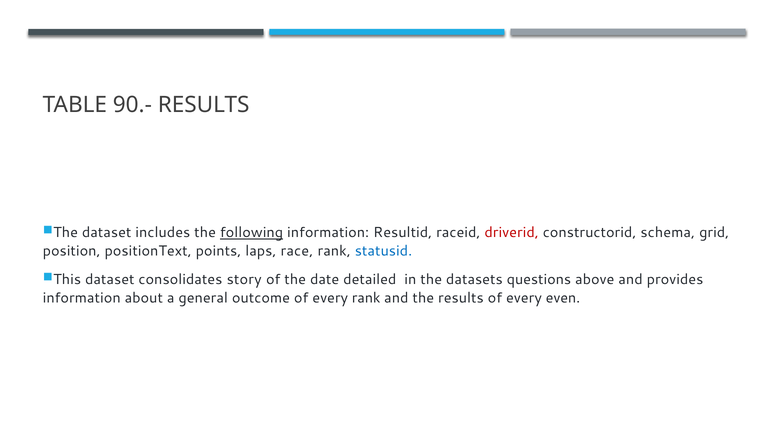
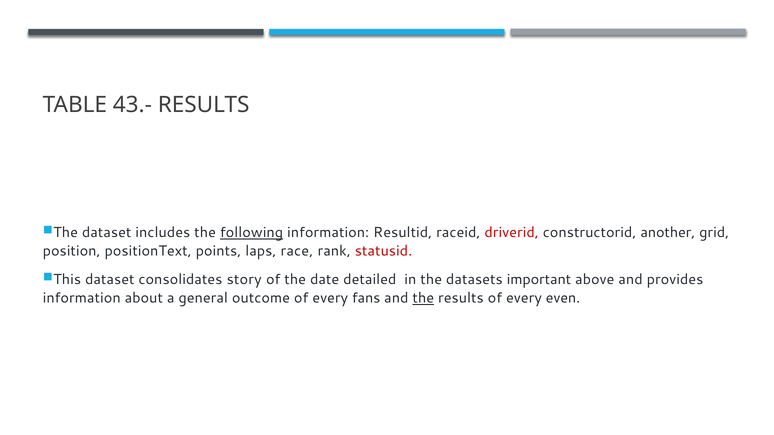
90.-: 90.- -> 43.- (132, 105)
schema: schema -> another (668, 233)
statusid colour: blue -> red (383, 251)
questions: questions -> important (539, 280)
every rank: rank -> fans (366, 298)
the underline: none -> present (423, 298)
